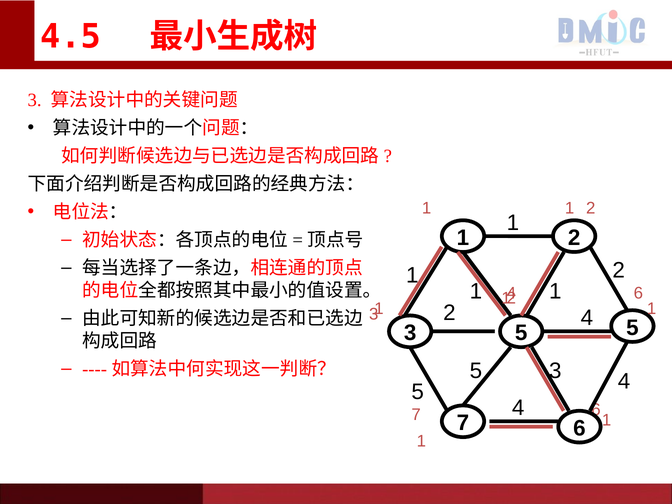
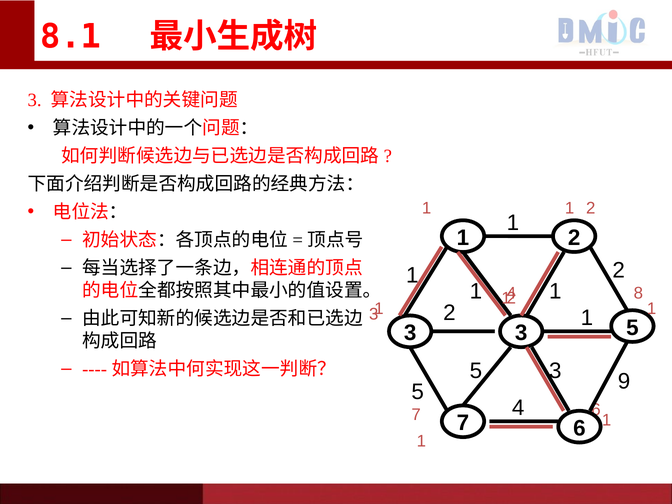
4.5: 4.5 -> 8.1 (71, 36)
6: 6 -> 8 (638, 293)
4: 4 -> 1 (587, 318)
3 5: 5 -> 3 (521, 333)
5 4: 4 -> 9 (624, 381)
